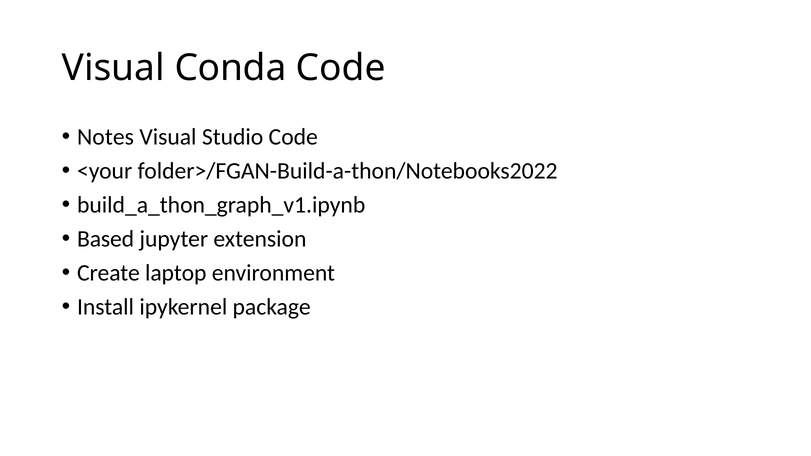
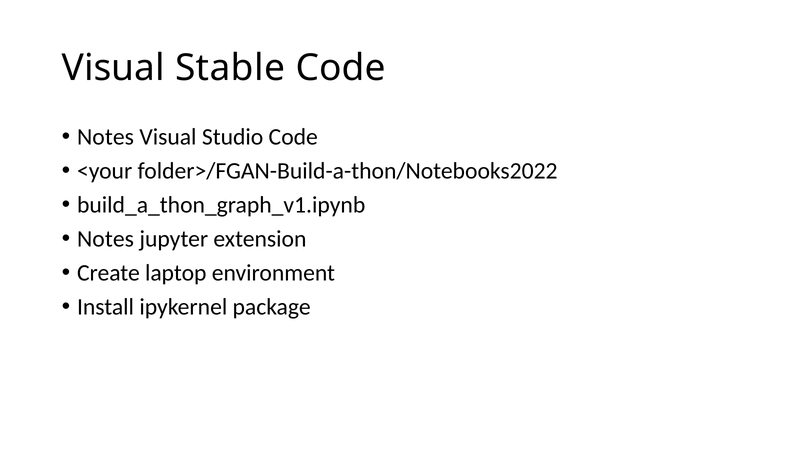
Conda: Conda -> Stable (230, 68)
Based: Based -> Notes (105, 239)
